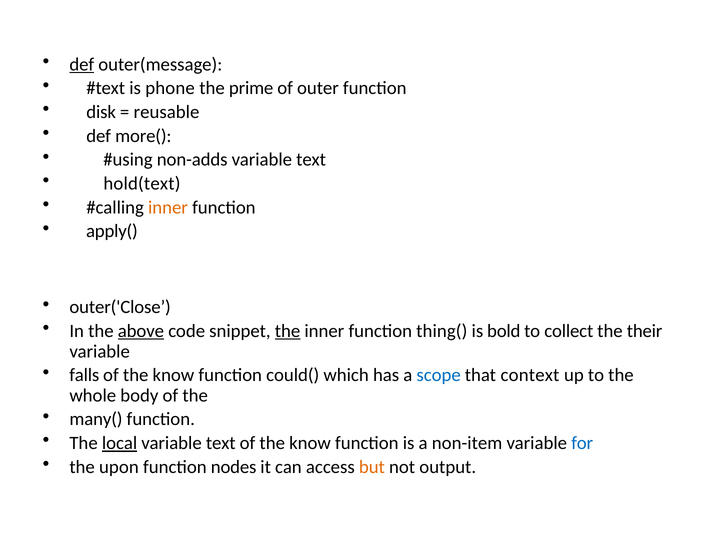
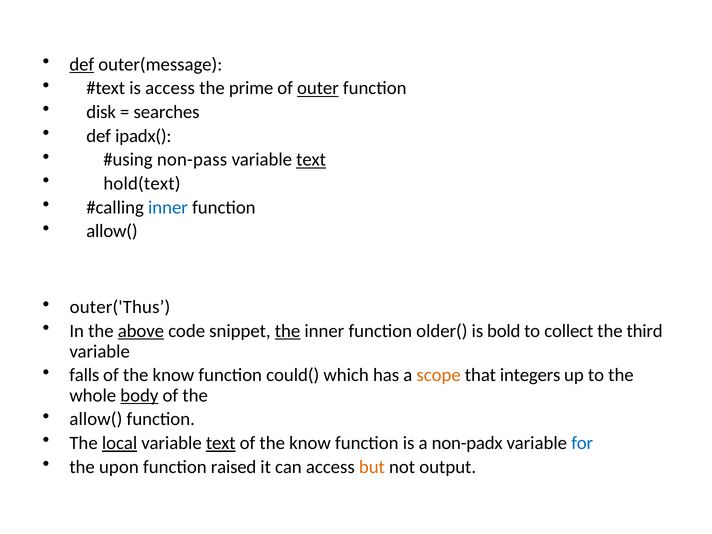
is phone: phone -> access (170, 88)
outer underline: none -> present (318, 88)
reusable: reusable -> searches (167, 112)
more(: more( -> ipadx( (143, 136)
non-adds: non-adds -> non-pass (192, 160)
text underline: none -> present (311, 160)
inner colour: orange -> blue (168, 207)
apply(: apply( -> allow( (112, 231)
outer('Close: outer('Close -> outer('Thus (120, 307)
thing(: thing( -> older( (442, 331)
their: their -> third (645, 331)
scope colour: blue -> orange (439, 375)
context: context -> integers (530, 375)
body underline: none -> present (139, 395)
many(: many( -> allow( (96, 419)
text underline: none -> present (221, 443)
non-item: non-item -> non-padx (467, 443)
nodes: nodes -> raised (234, 467)
